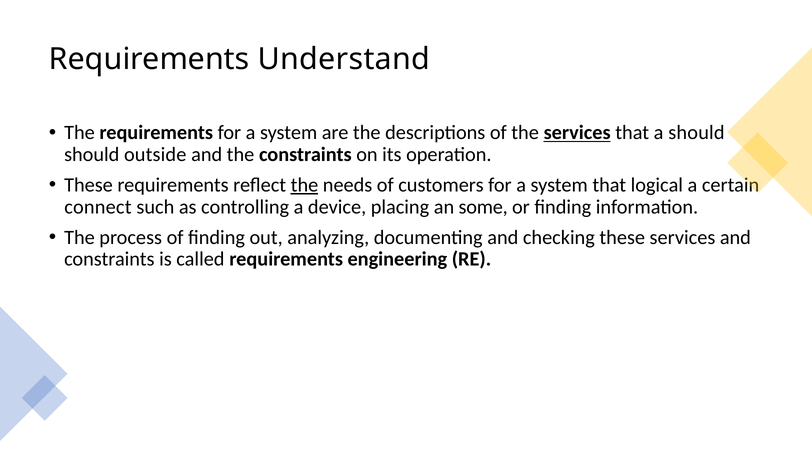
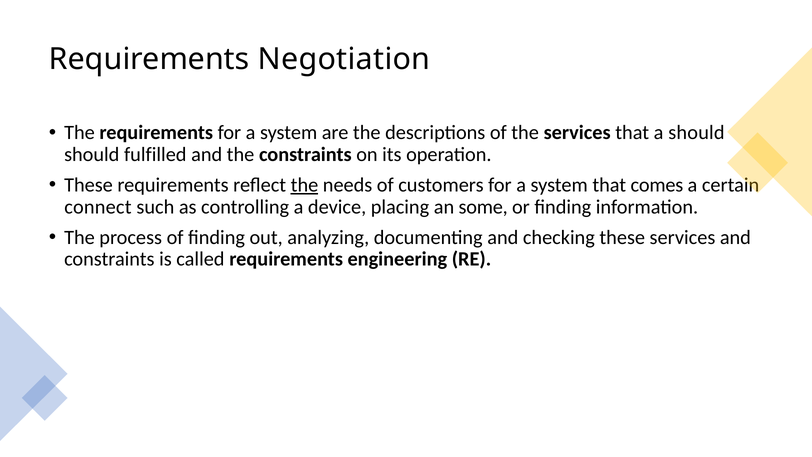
Understand: Understand -> Negotiation (344, 59)
services underline: present -> none (577, 133)
outside: outside -> fulfilled (155, 155)
logical: logical -> comes (657, 185)
